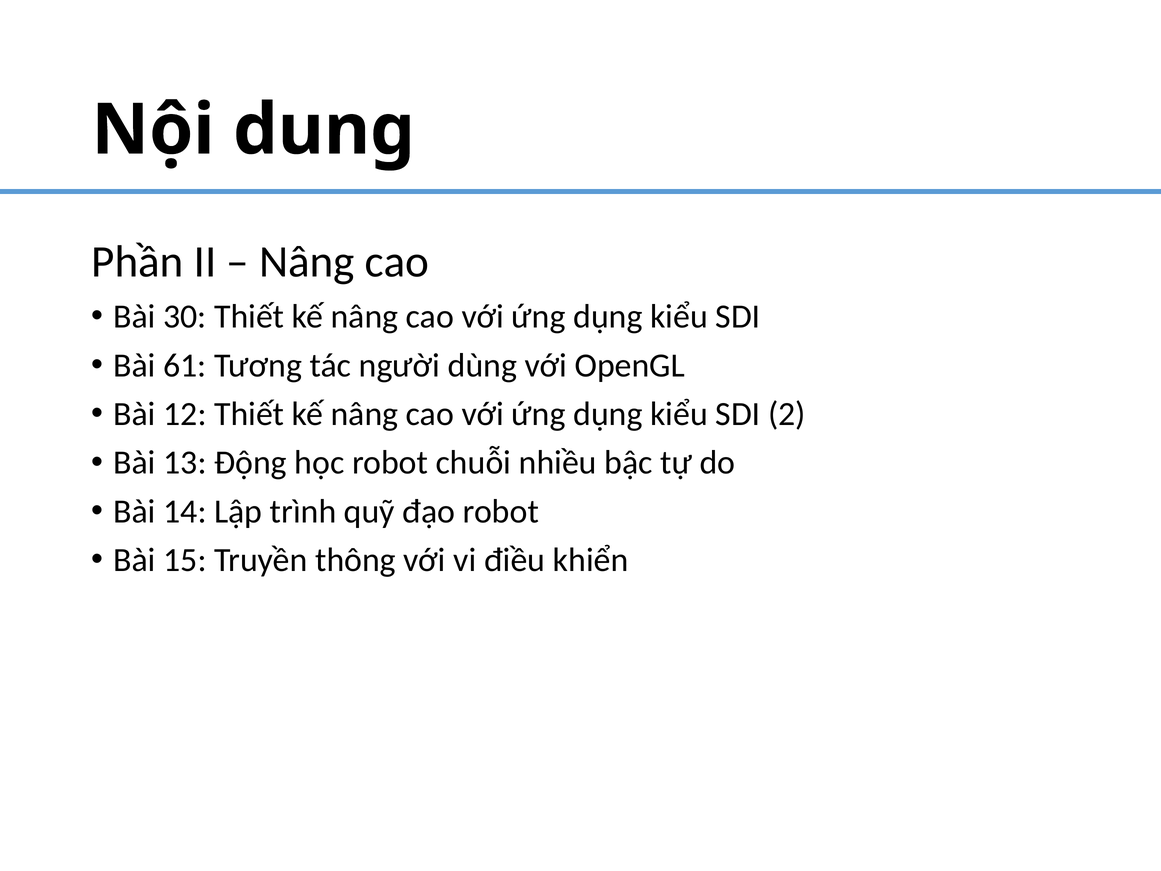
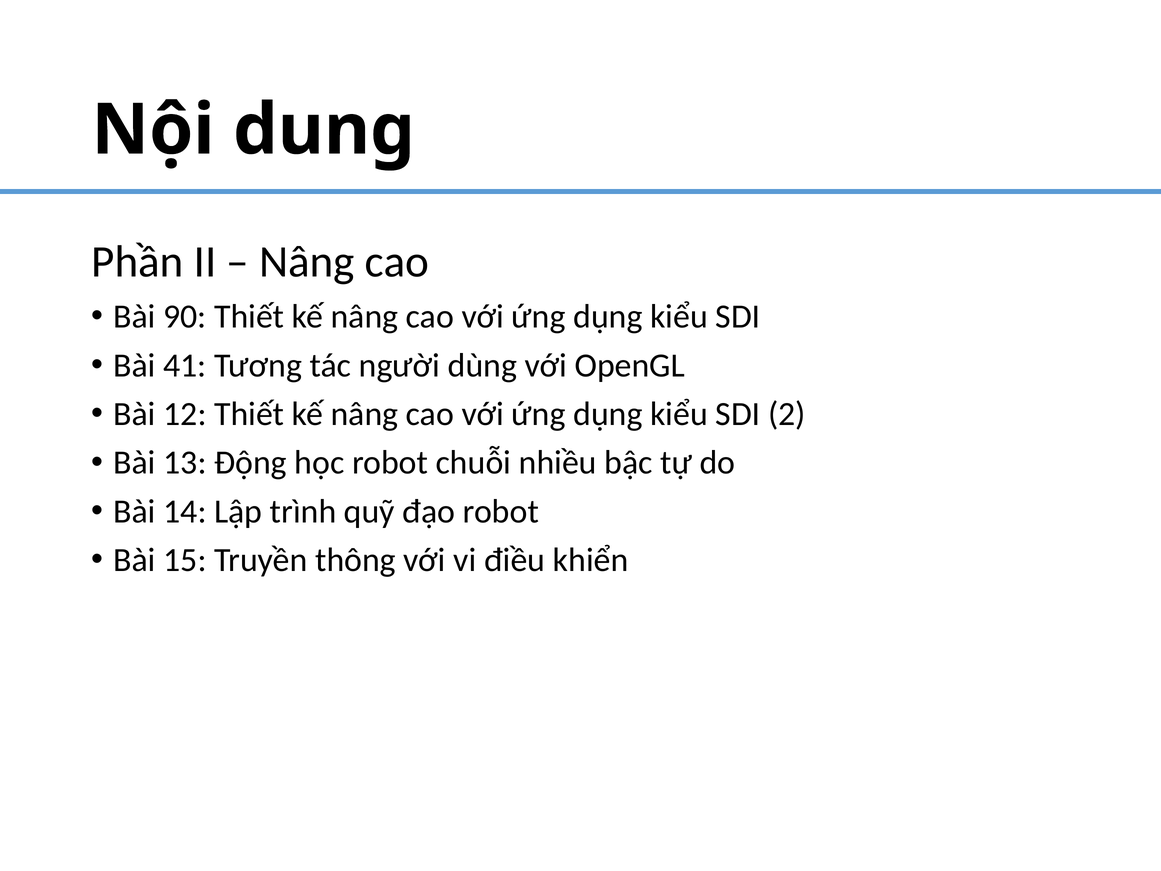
30: 30 -> 90 (185, 317)
61: 61 -> 41 (185, 365)
